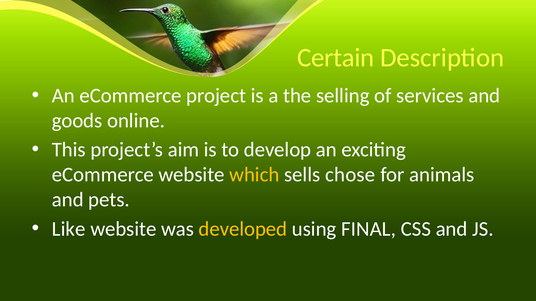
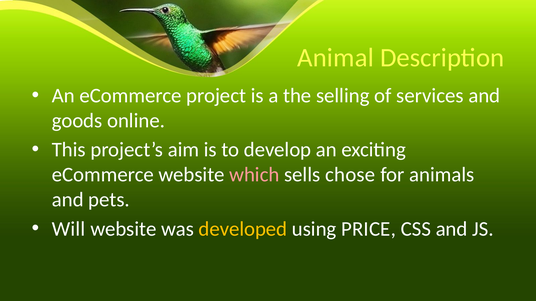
Certain: Certain -> Animal (335, 58)
which colour: yellow -> pink (254, 175)
Like: Like -> Will (69, 229)
FINAL: FINAL -> PRICE (369, 229)
